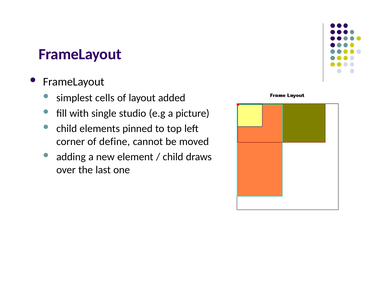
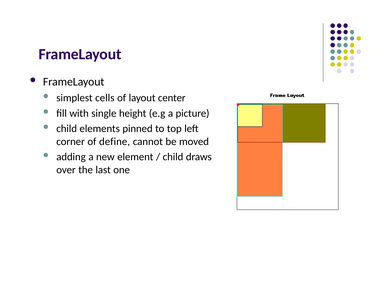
added: added -> center (172, 98)
studio: studio -> height (133, 113)
